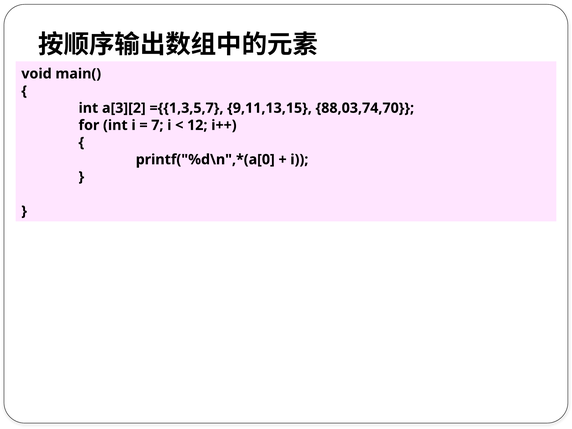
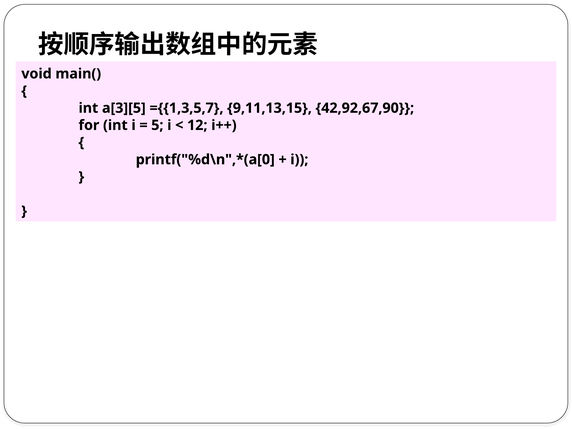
a[3][2: a[3][2 -> a[3][5 (124, 108)
88,03,74,70: 88,03,74,70 -> 42,92,67,90 (365, 108)
7: 7 -> 5 (157, 125)
